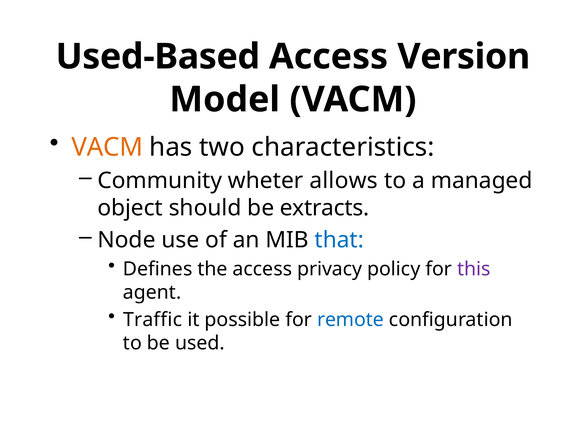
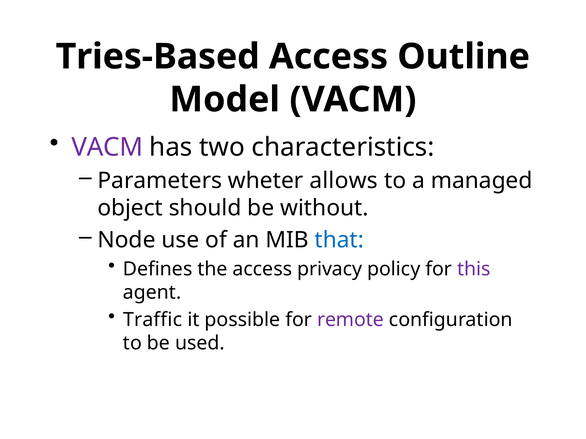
Used-Based: Used-Based -> Tries-Based (158, 57)
Version: Version -> Outline (464, 57)
VACM colour: orange -> purple (107, 147)
Community: Community -> Parameters (160, 181)
extracts: extracts -> without (324, 208)
remote colour: blue -> purple (350, 320)
